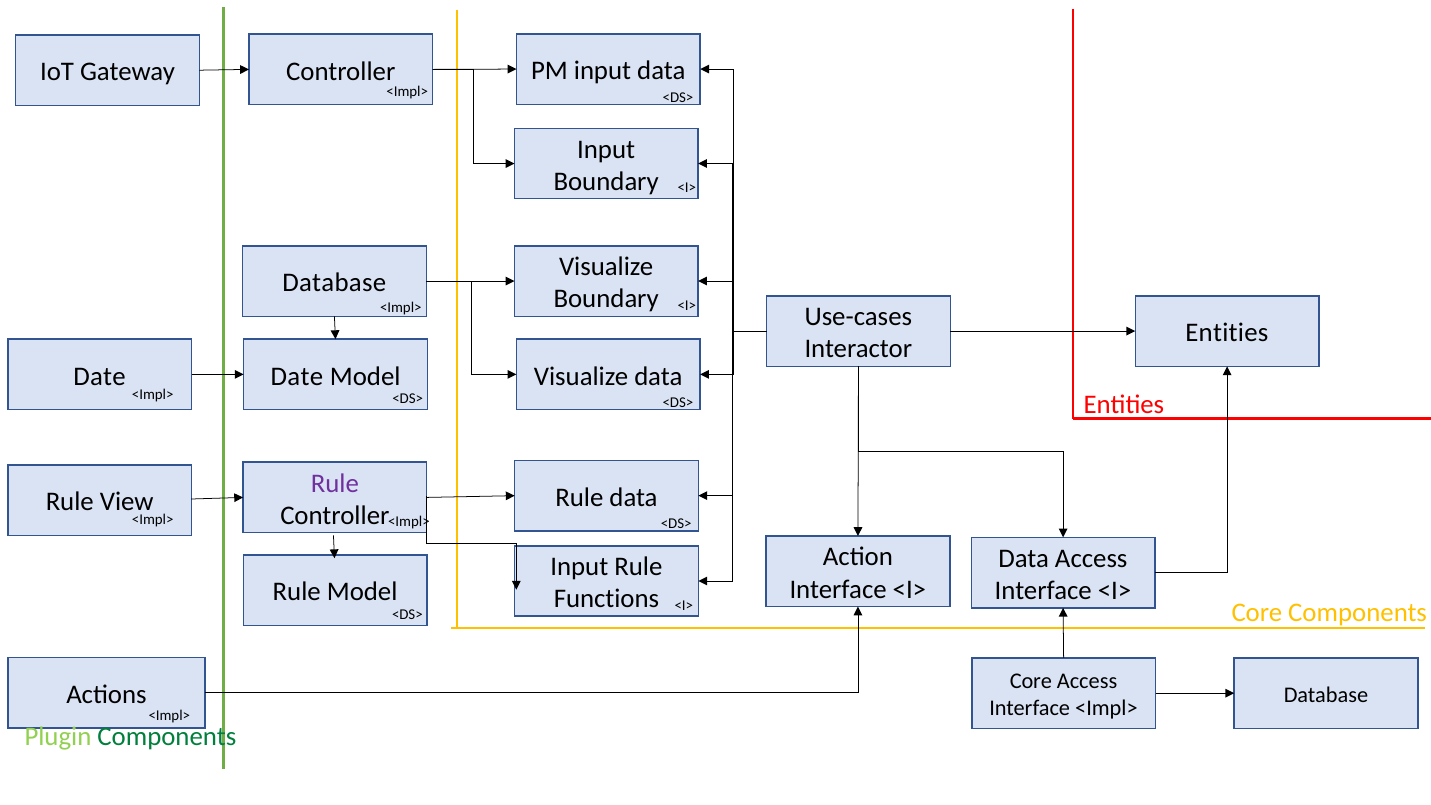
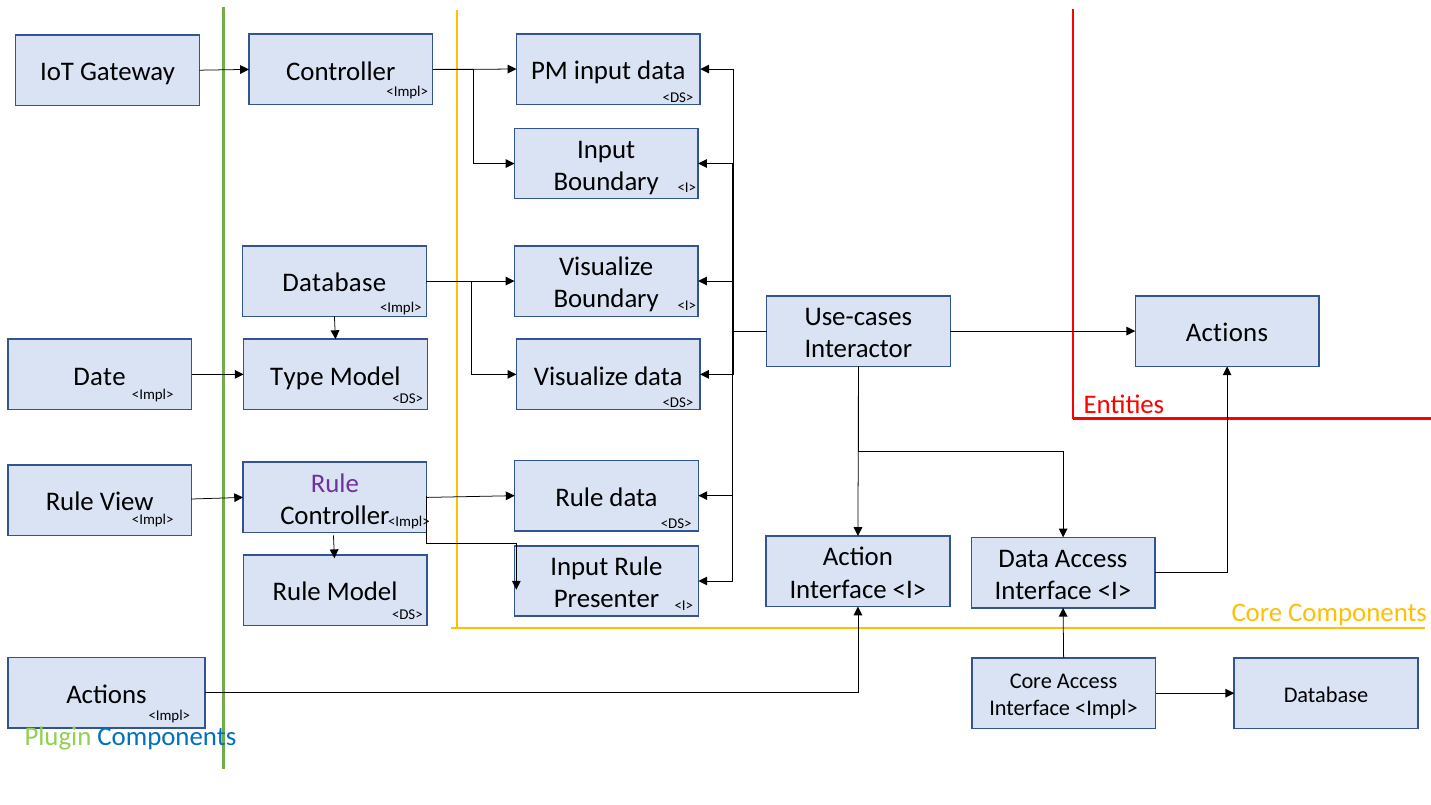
Entities: Entities -> Actions (1227, 333)
Date: Date -> Type (297, 376)
Functions: Functions -> Presenter (606, 599)
Components colour: green -> blue (167, 737)
